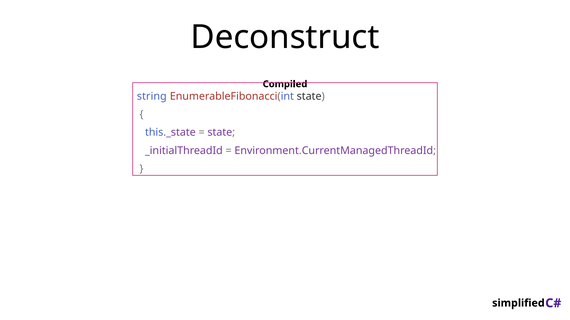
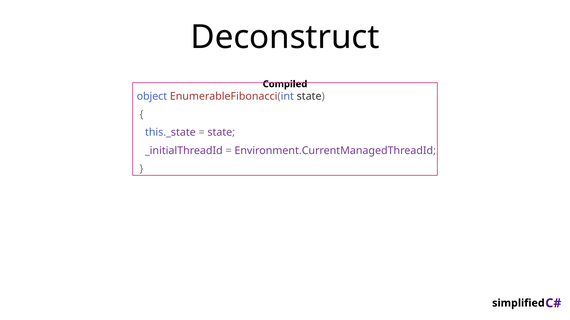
string: string -> object (152, 96)
